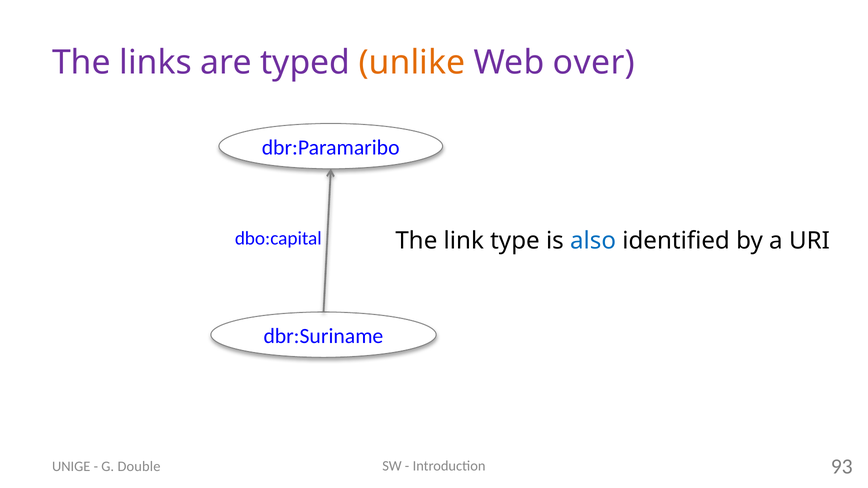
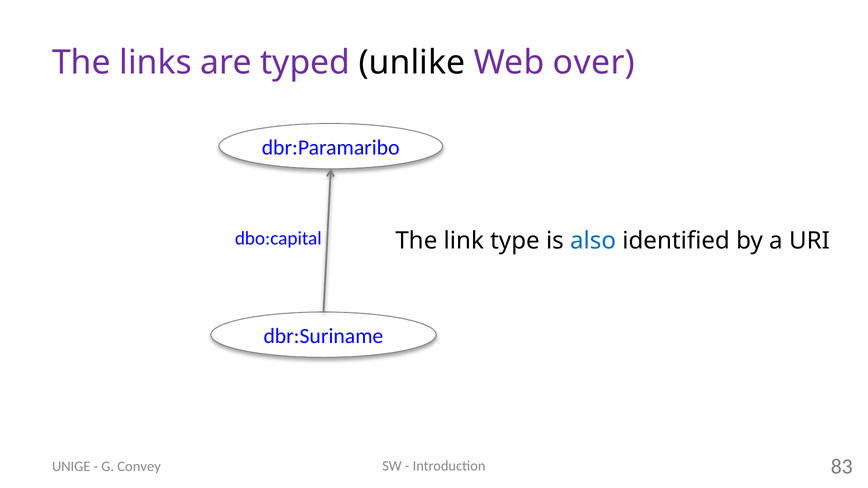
unlike colour: orange -> black (412, 63)
93: 93 -> 83 (842, 467)
Double: Double -> Convey (139, 467)
